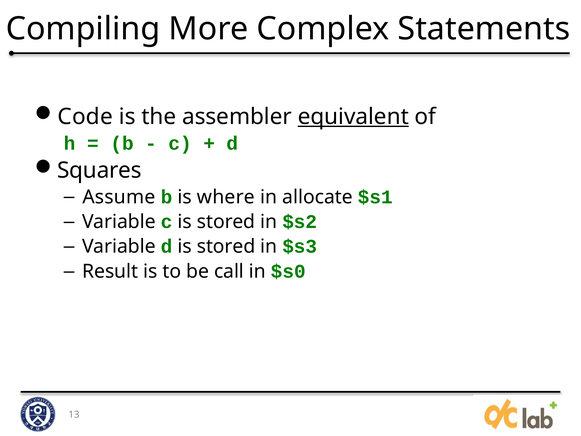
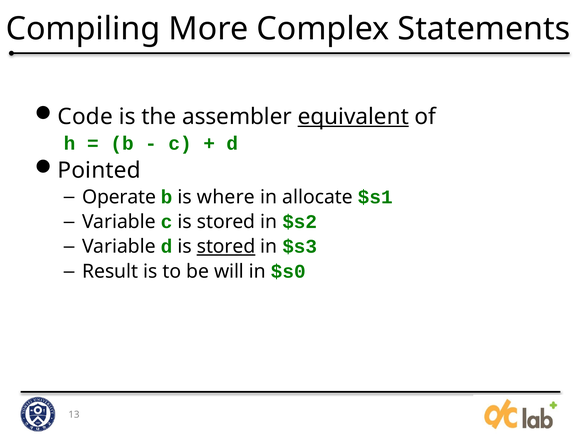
Squares: Squares -> Pointed (99, 170)
Assume: Assume -> Operate (119, 197)
stored underline: none -> present (226, 246)
call: call -> will (229, 271)
